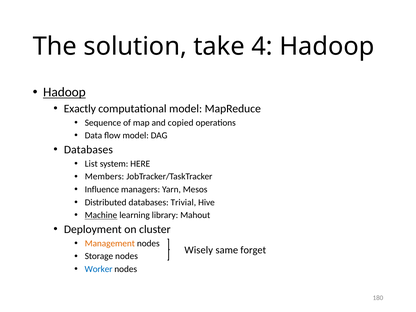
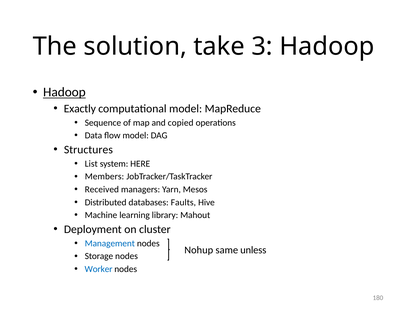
4: 4 -> 3 (262, 47)
Databases: Databases -> Structures (88, 150)
Influence: Influence -> Received (102, 189)
Trivial: Trivial -> Faults (183, 202)
Machine underline: present -> none (101, 215)
Management colour: orange -> blue (110, 243)
Wisely: Wisely -> Nohup (199, 250)
forget: forget -> unless (253, 250)
